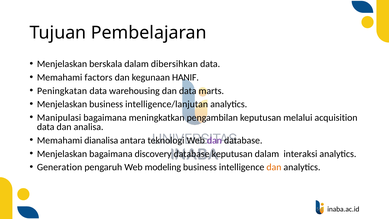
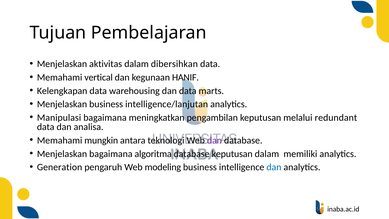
berskala: berskala -> aktivitas (106, 64)
factors: factors -> vertical (99, 77)
Peningkatan: Peningkatan -> Kelengkapan (62, 91)
acquisition: acquisition -> redundant (336, 118)
dianalisa: dianalisa -> mungkin (101, 140)
discovery: discovery -> algoritma (153, 154)
interaksi: interaksi -> memiliki (300, 154)
dan colour: orange -> blue (274, 167)
